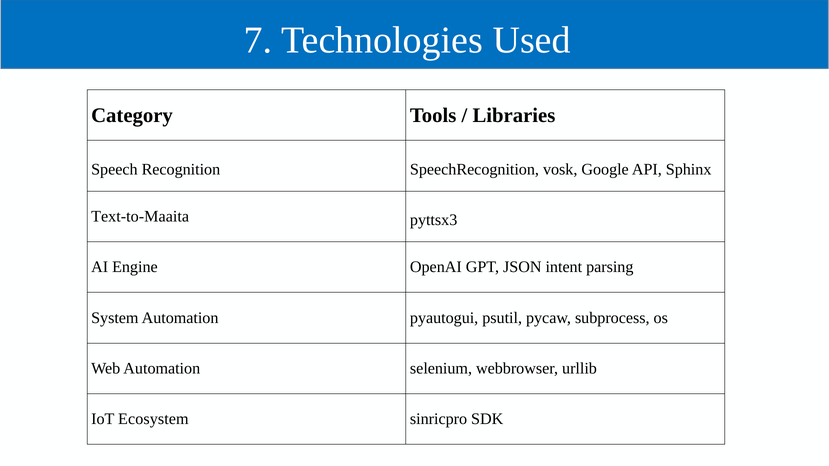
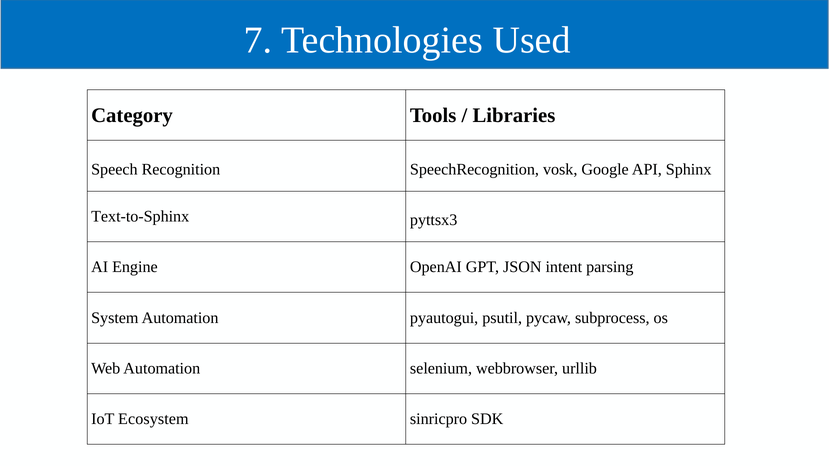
Text-to-Maaita: Text-to-Maaita -> Text-to-Sphinx (140, 217)
